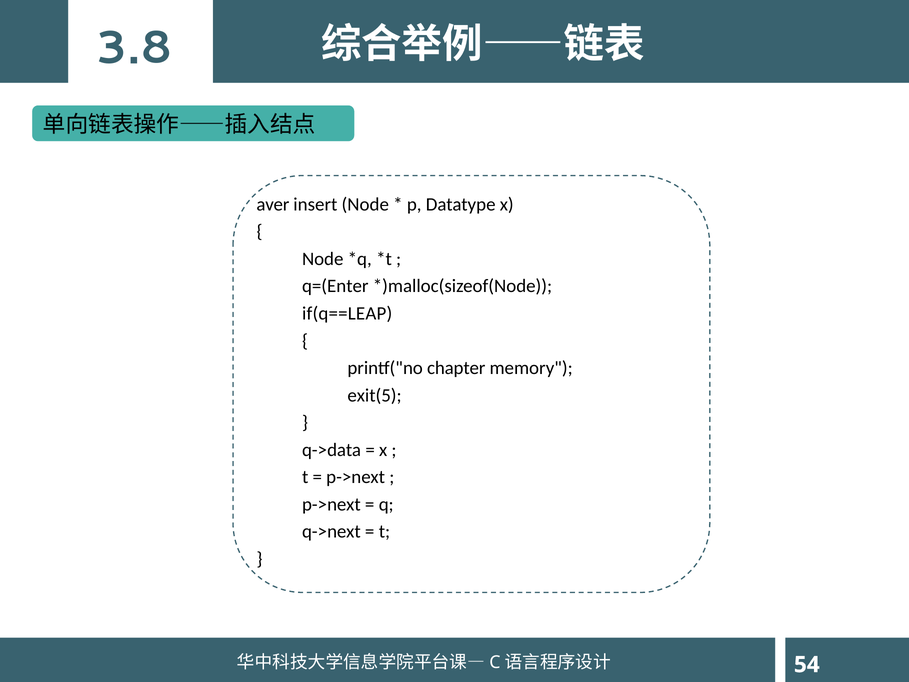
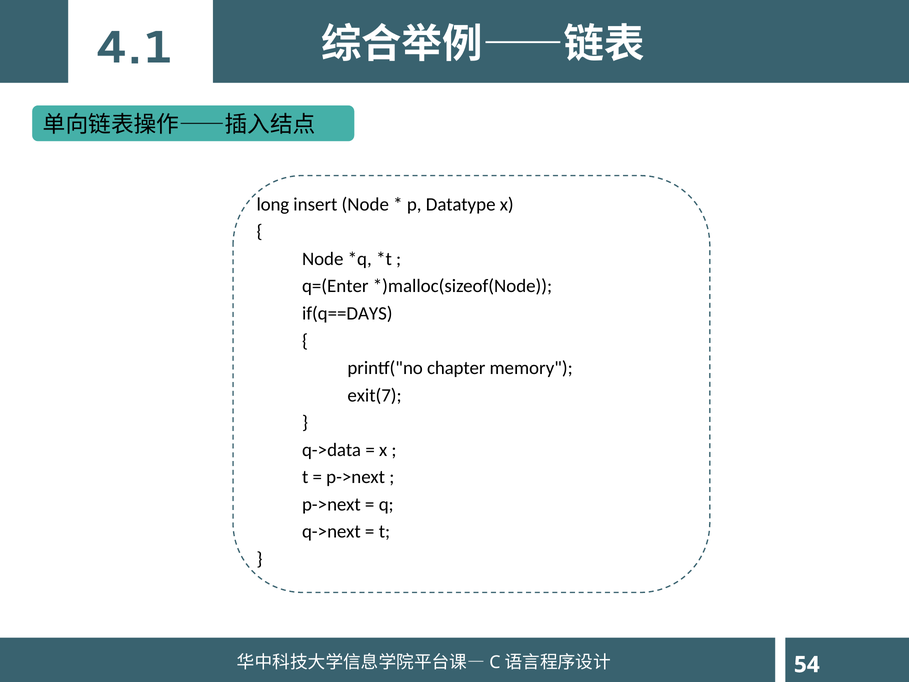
3.8: 3.8 -> 4.1 (134, 48)
aver: aver -> long (273, 204)
if(q==LEAP: if(q==LEAP -> if(q==DAYS (347, 313)
exit(5: exit(5 -> exit(7 (375, 395)
